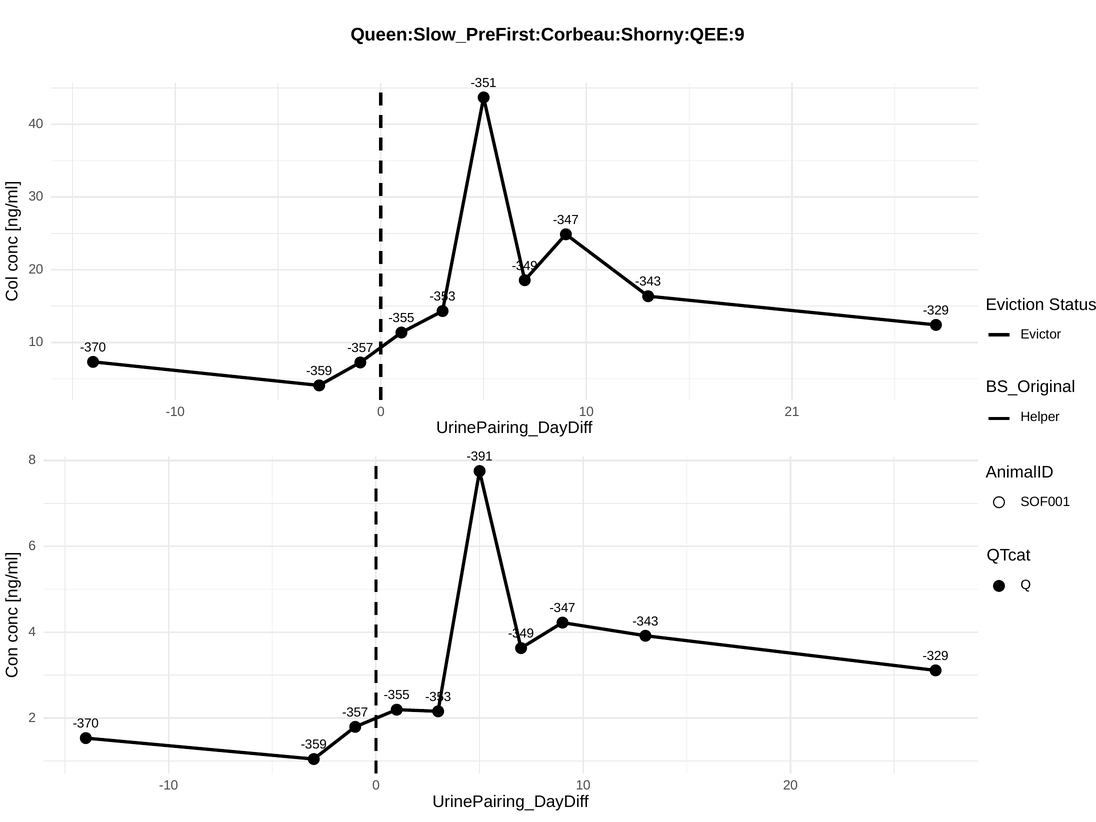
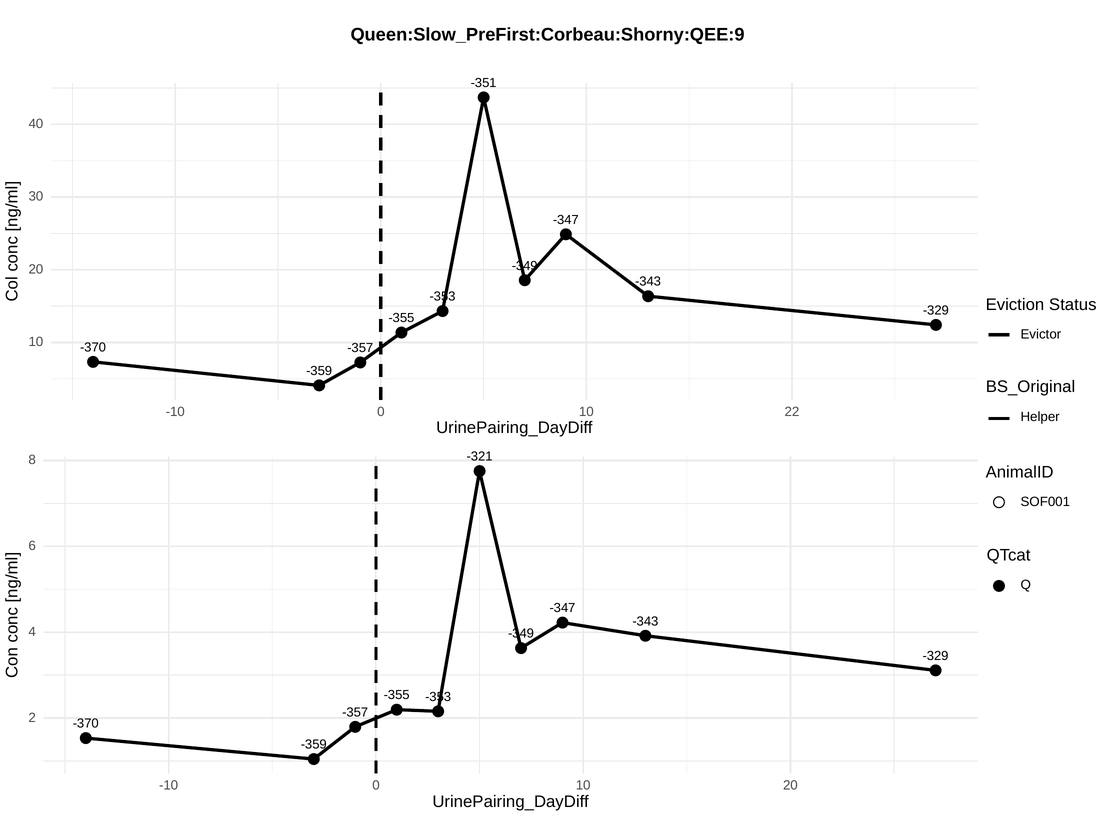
21: 21 -> 22 (792, 412)
-391: -391 -> -321 (480, 457)
